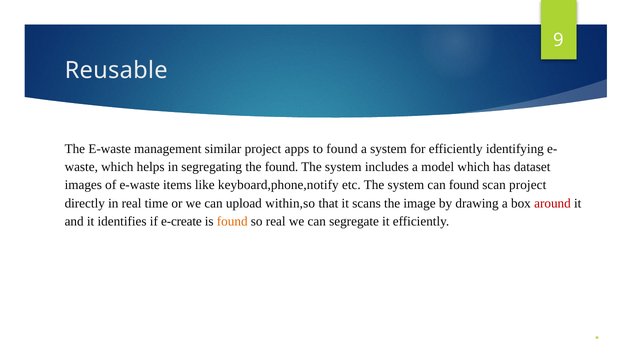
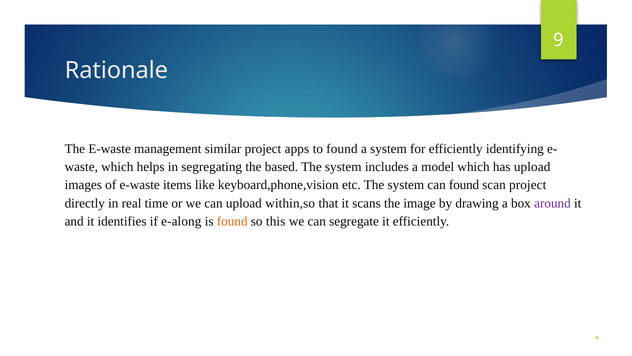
Reusable: Reusable -> Rationale (116, 70)
the found: found -> based (281, 167)
has dataset: dataset -> upload (532, 167)
keyboard,phone,notify: keyboard,phone,notify -> keyboard,phone,vision (278, 185)
around colour: red -> purple (552, 203)
e-create: e-create -> e-along (181, 221)
so real: real -> this (276, 221)
